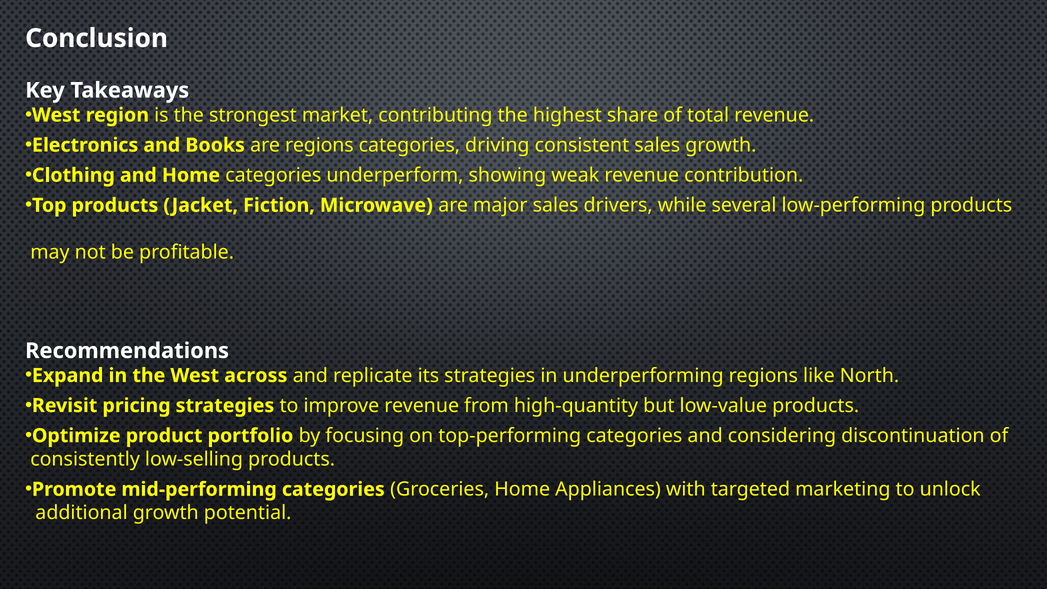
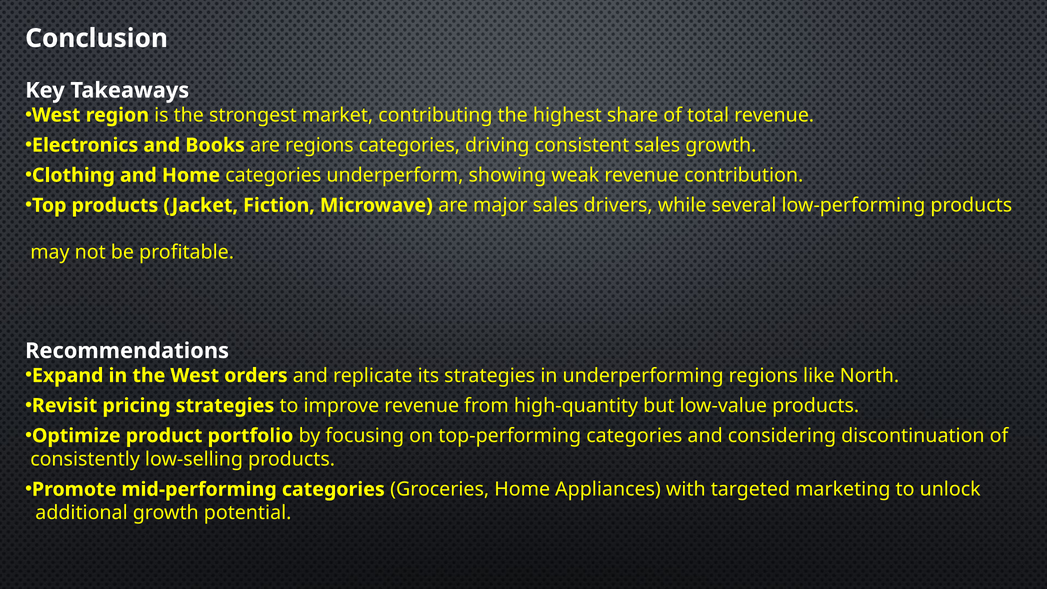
across: across -> orders (256, 376)
